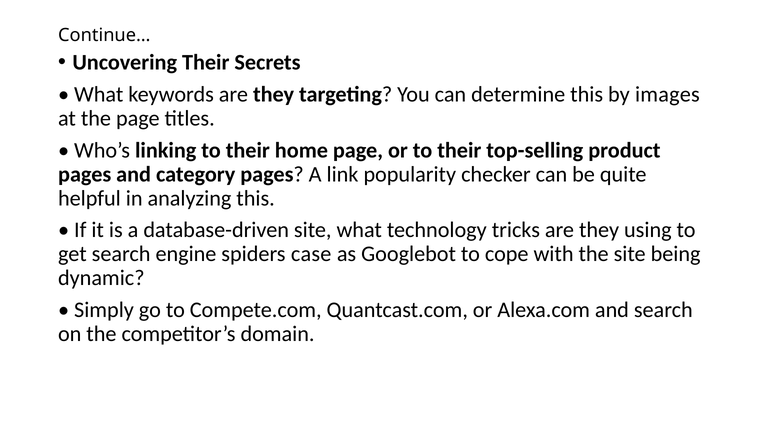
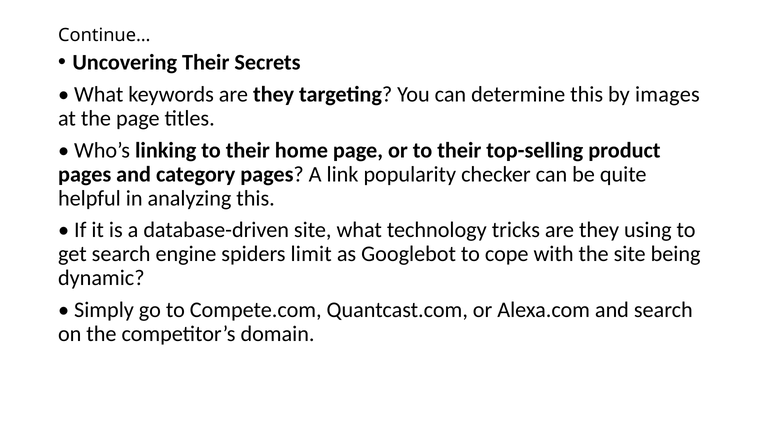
case: case -> limit (311, 254)
